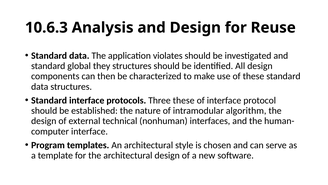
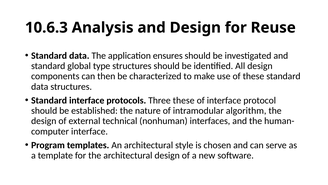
violates: violates -> ensures (168, 55)
they: they -> type (102, 66)
